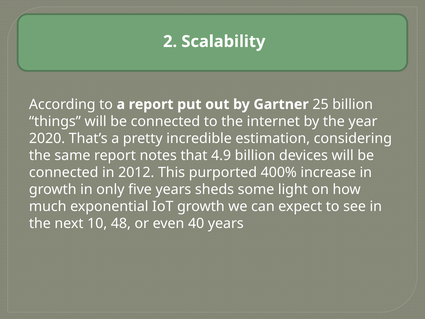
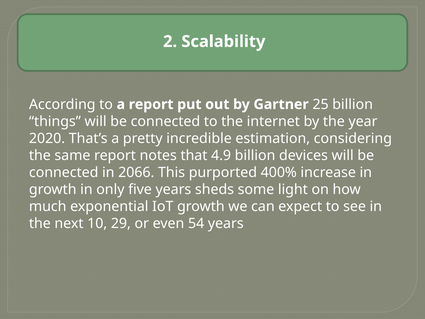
2012: 2012 -> 2066 (136, 172)
48: 48 -> 29 (121, 223)
40: 40 -> 54 (196, 223)
